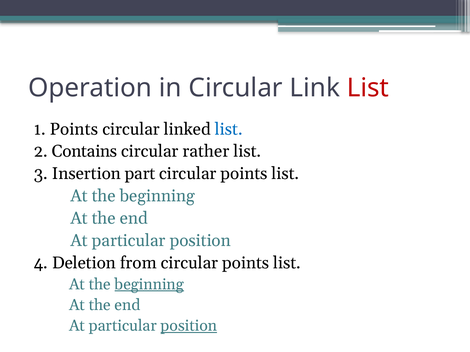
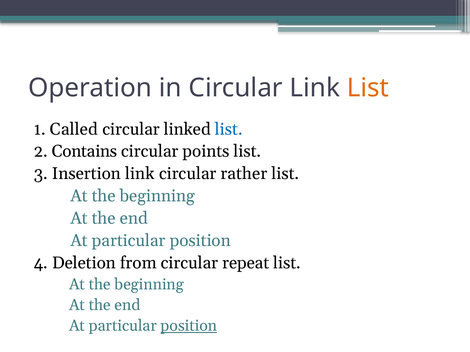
List colour: red -> orange (368, 88)
1 Points: Points -> Called (74, 129)
rather: rather -> points (206, 152)
Insertion part: part -> link (140, 174)
points: points -> rather (244, 174)
from circular points: points -> repeat (246, 263)
beginning underline: present -> none (149, 285)
